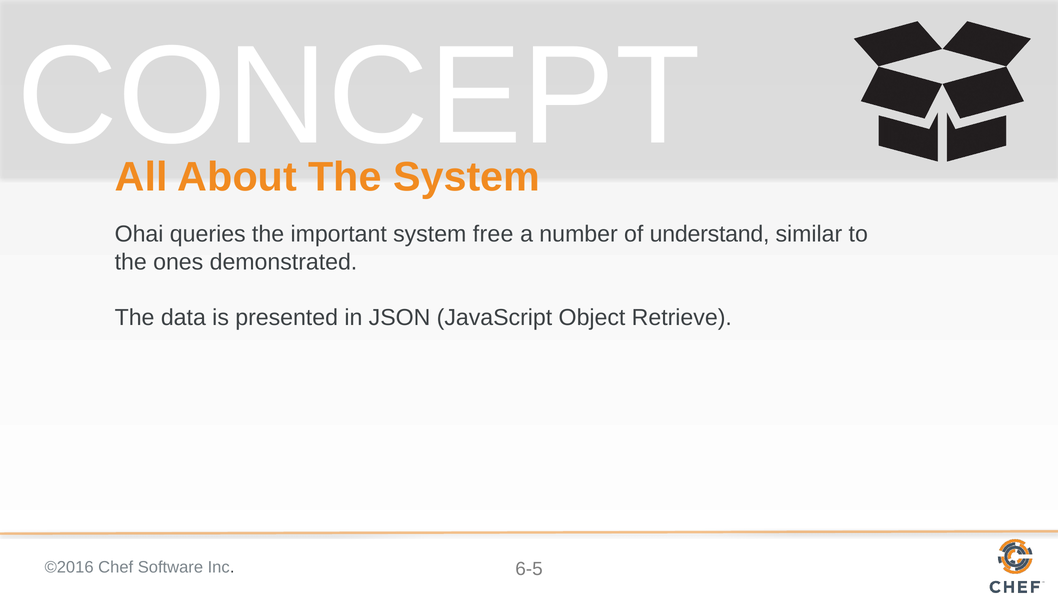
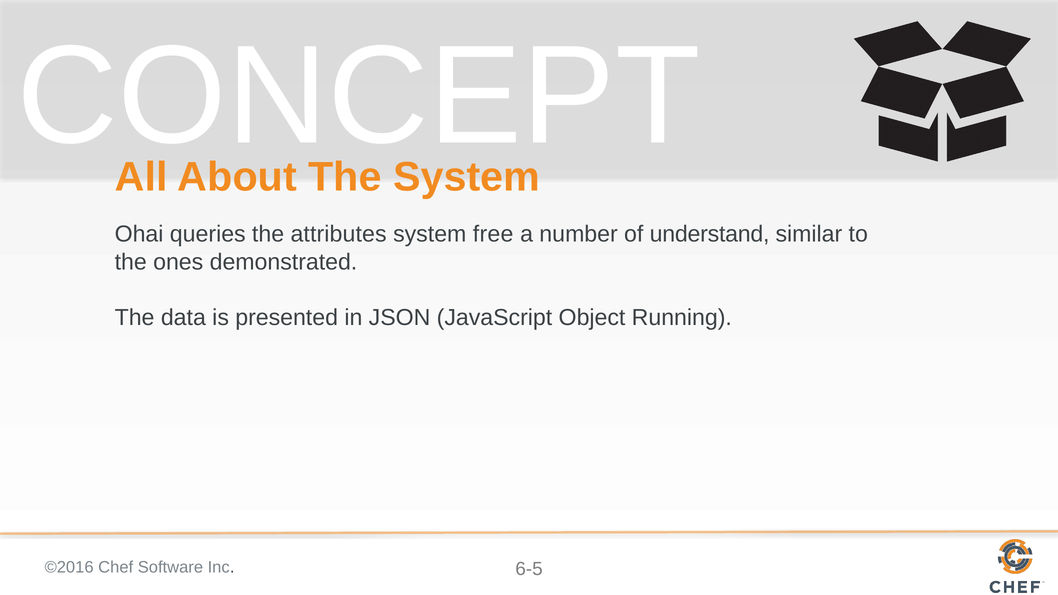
important: important -> attributes (339, 234)
Retrieve: Retrieve -> Running (682, 318)
